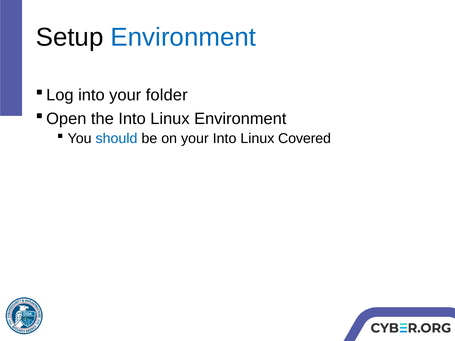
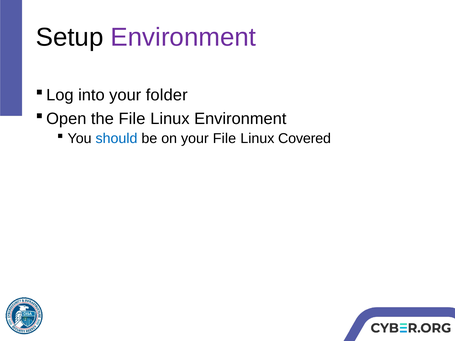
Environment colour: blue -> purple (183, 37)
the Into: Into -> File (132, 119)
your Into: Into -> File (224, 139)
